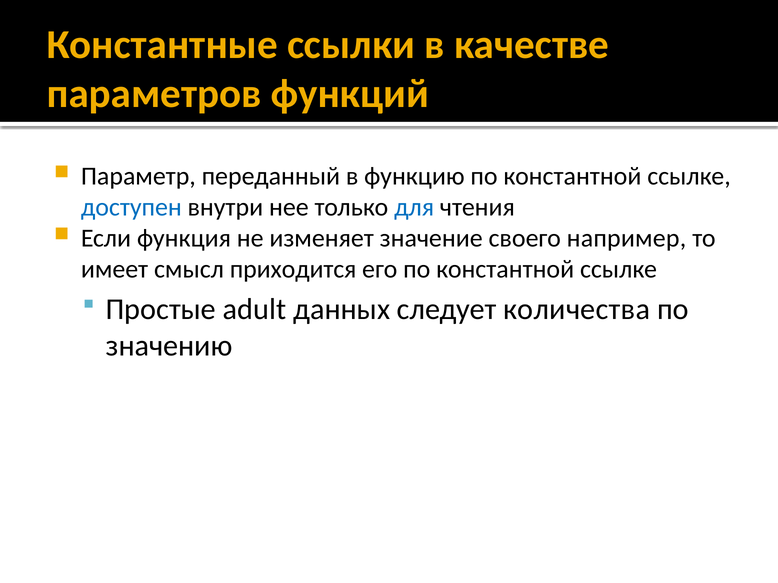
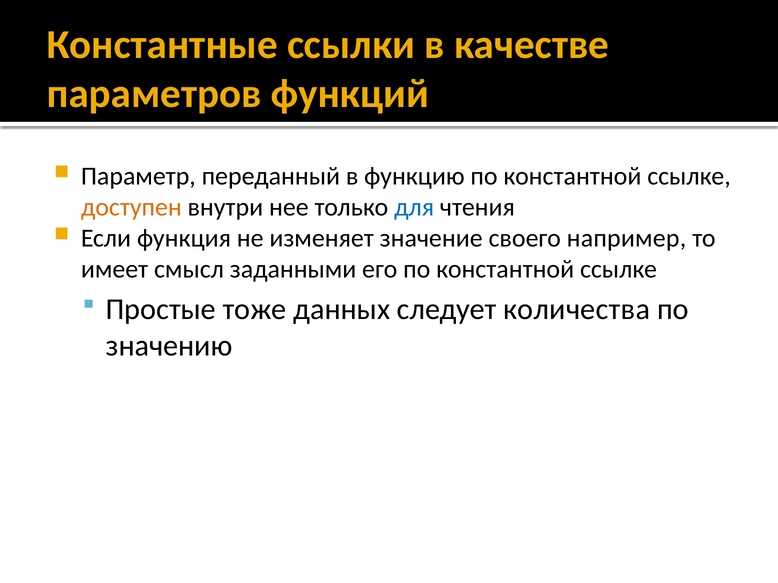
доступен colour: blue -> orange (131, 207)
приходится: приходится -> заданными (293, 270)
adult: adult -> тоже (255, 310)
